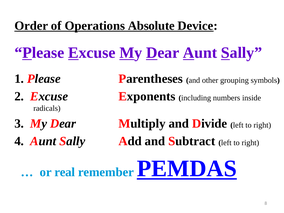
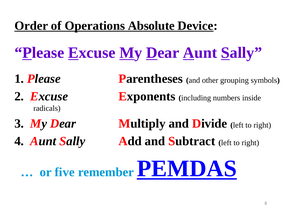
real: real -> five (65, 172)
